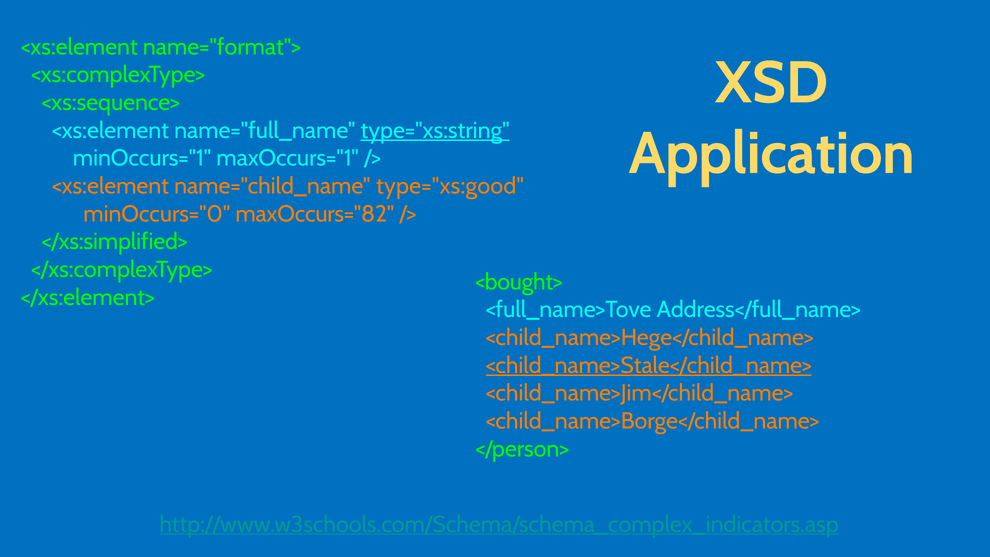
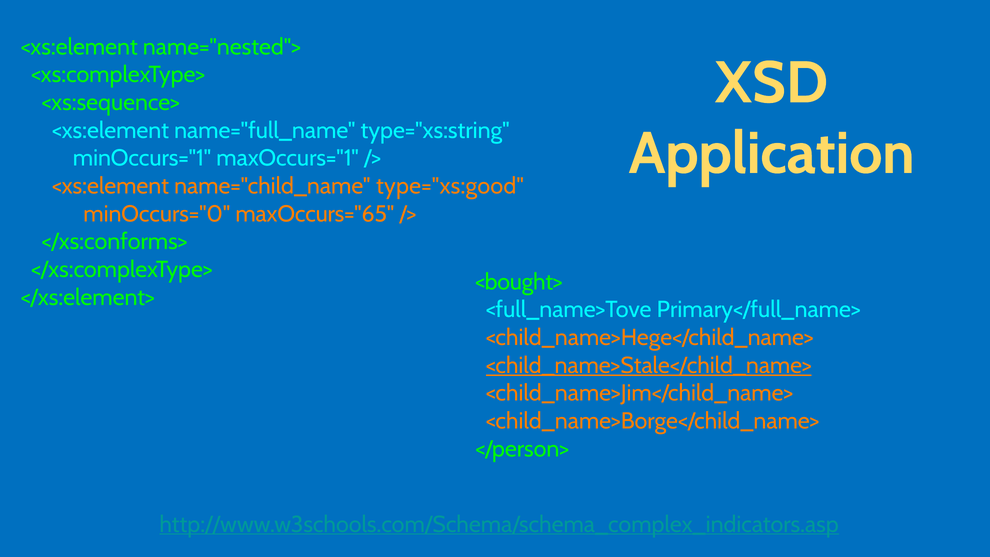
name="format">: name="format"> -> name="nested"> (222, 47)
type="xs:string underline: present -> none (435, 130)
maxOccurs="82: maxOccurs="82 -> maxOccurs="65 (315, 214)
</xs:simplified>: </xs:simplified> -> </xs:conforms> (115, 242)
Address</full_name>: Address</full_name> -> Primary</full_name> (759, 310)
